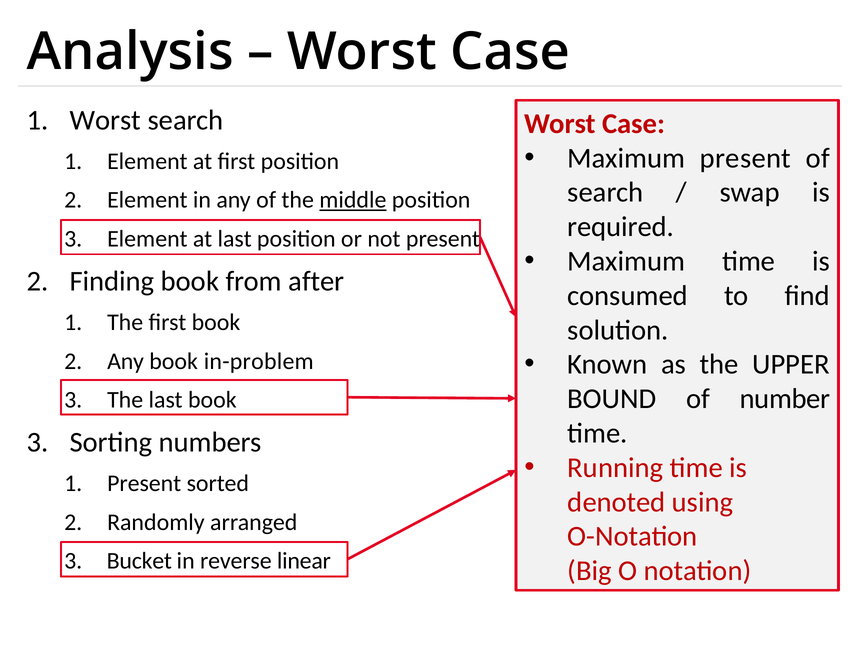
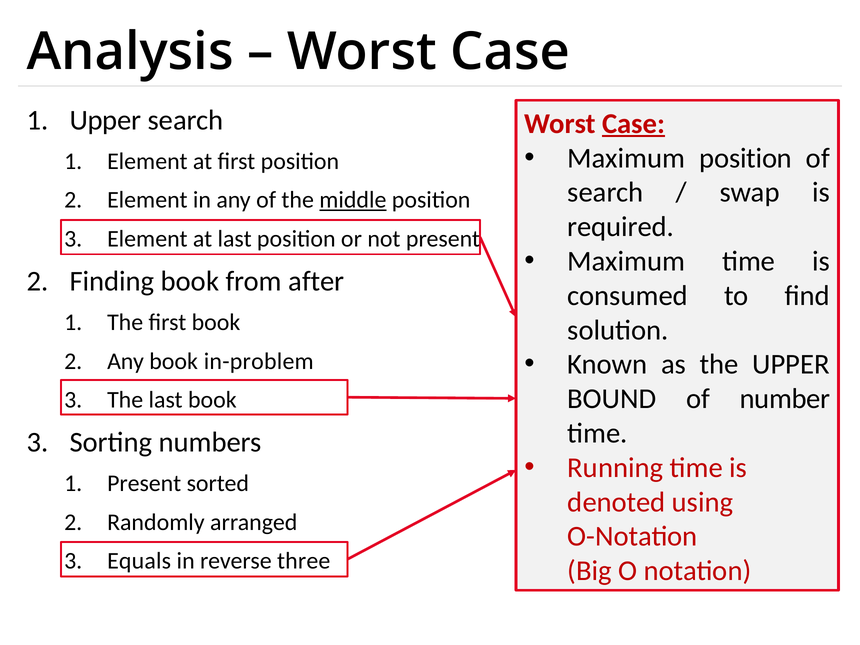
Worst: Worst -> Upper (105, 120)
Case underline: none -> present (634, 124)
Maximum present: present -> position (746, 158)
Bucket: Bucket -> Equals (139, 561)
linear: linear -> three (304, 561)
